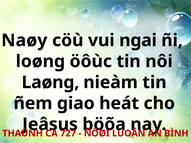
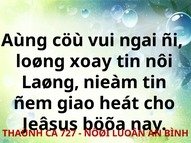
Naøy: Naøy -> Aùng (24, 40)
öôùc: öôùc -> xoay (91, 61)
